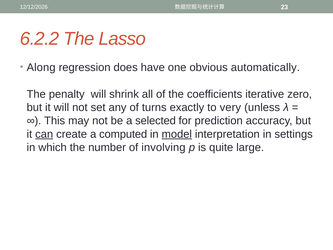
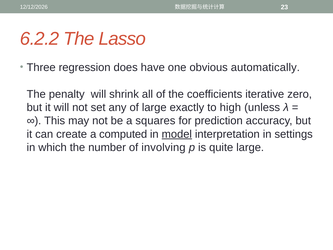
Along: Along -> Three (41, 67)
of turns: turns -> large (154, 107)
very: very -> high (230, 107)
selected: selected -> squares (155, 121)
can underline: present -> none (44, 134)
